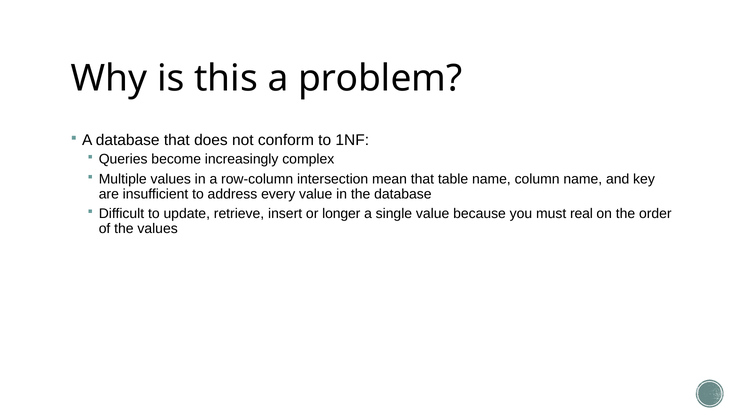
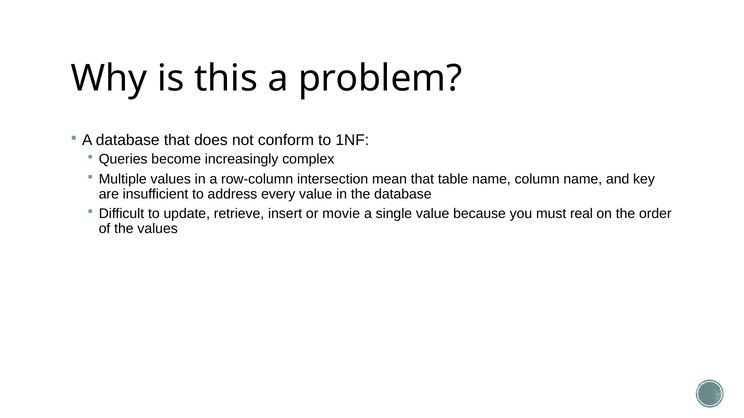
longer: longer -> movie (341, 214)
